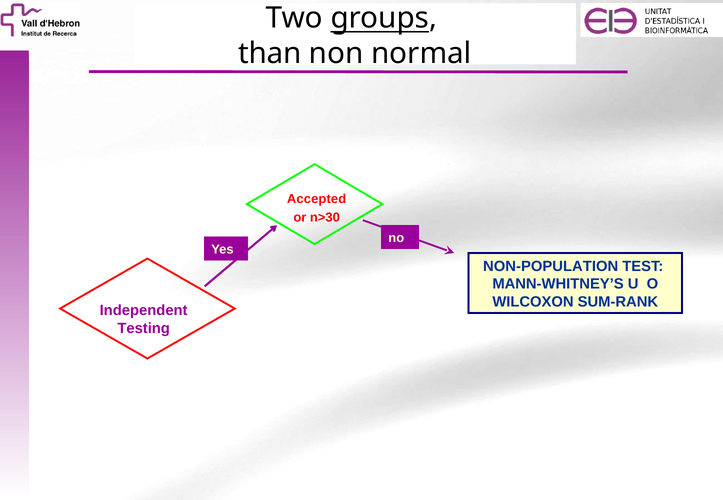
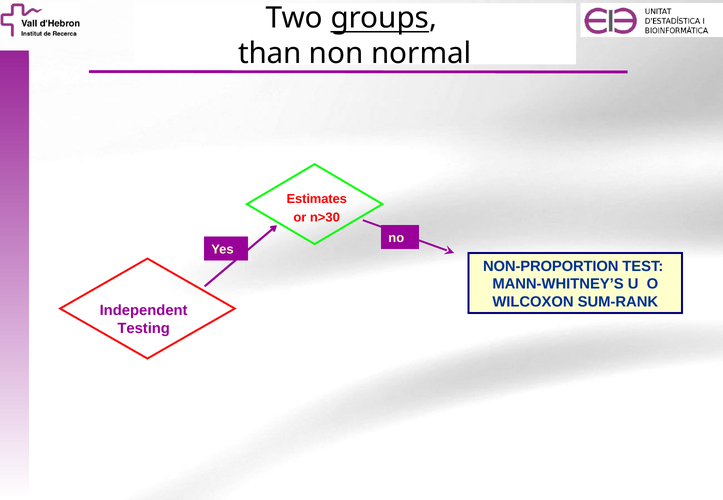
Accepted: Accepted -> Estimates (317, 199)
NON-POPULATION: NON-POPULATION -> NON-PROPORTION (551, 266)
